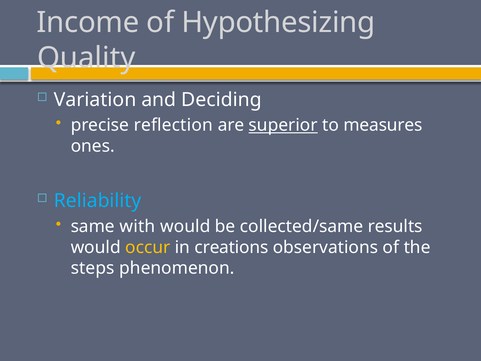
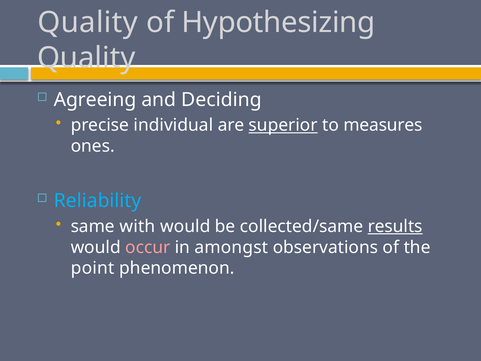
Income: Income -> Quality (88, 22)
Variation: Variation -> Agreeing (95, 100)
reflection: reflection -> individual (173, 125)
results underline: none -> present (395, 226)
occur colour: yellow -> pink (148, 247)
creations: creations -> amongst (231, 247)
steps: steps -> point (93, 268)
